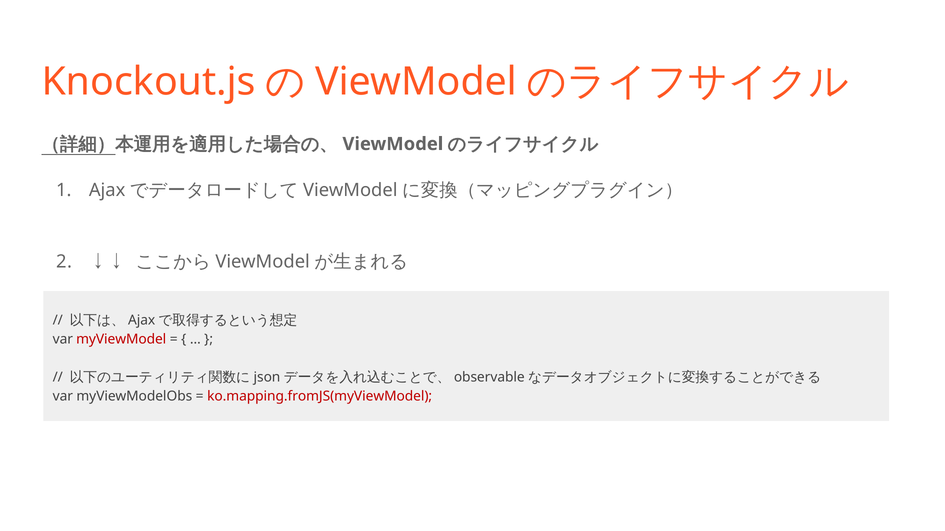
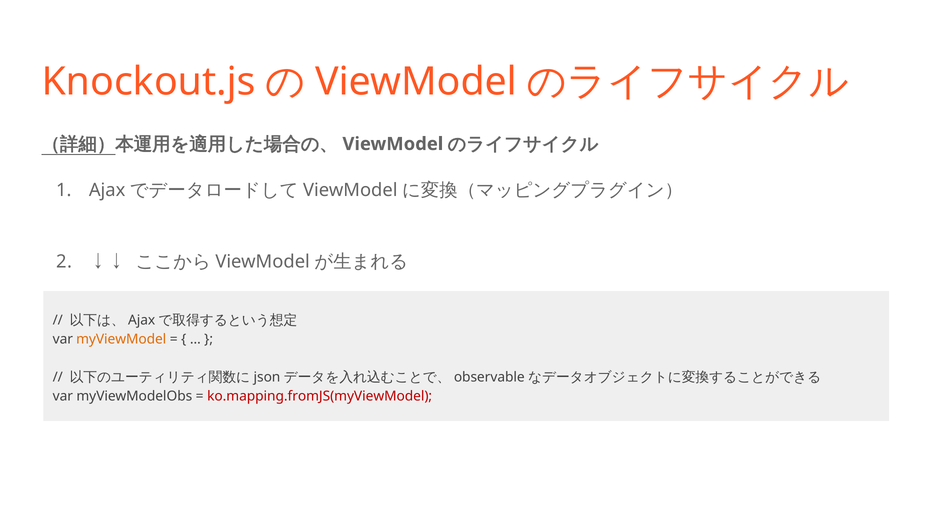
myViewModel colour: red -> orange (121, 340)
